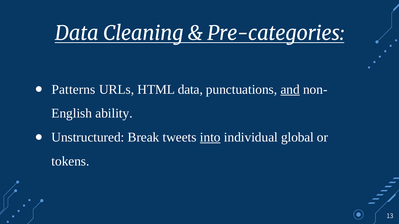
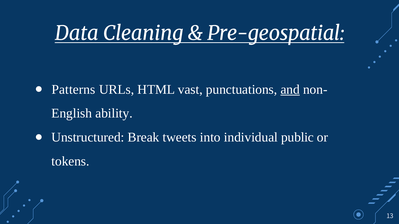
Pre-categories: Pre-categories -> Pre-geospatial (276, 33)
HTML data: data -> vast (190, 90)
into underline: present -> none (210, 138)
global: global -> public (297, 138)
